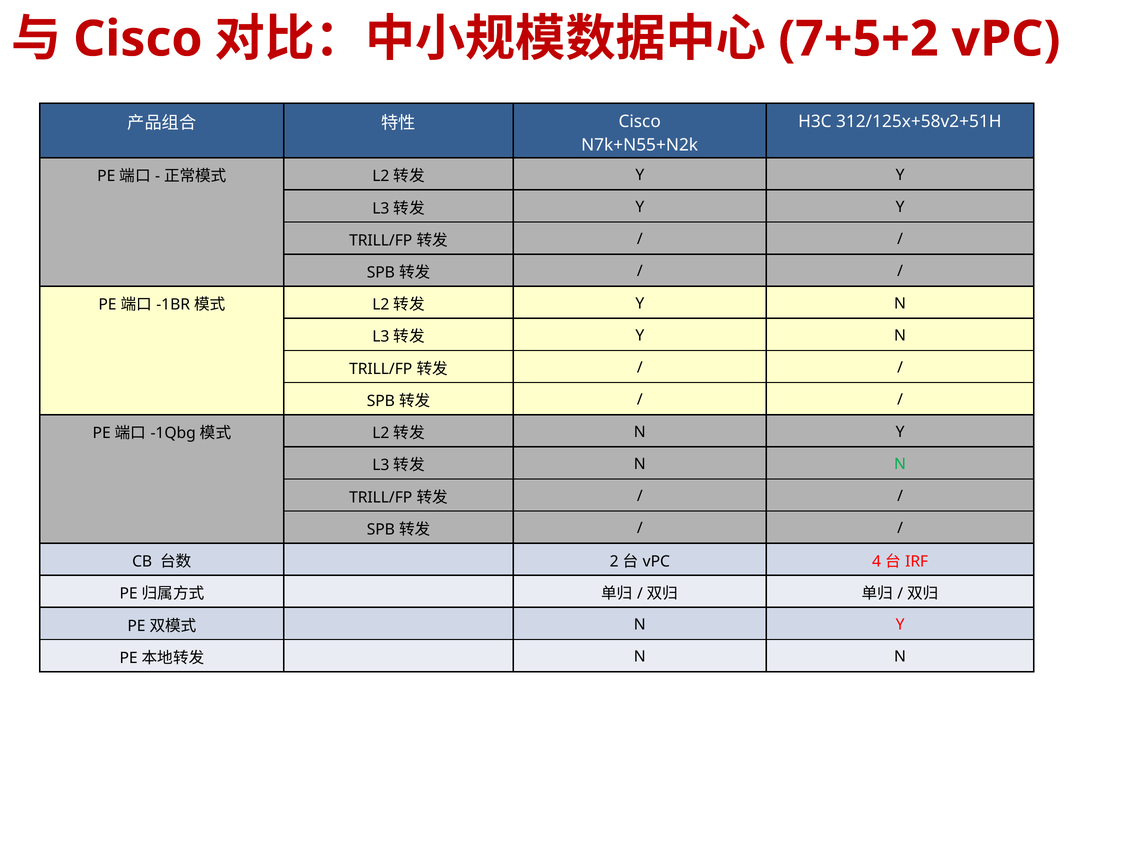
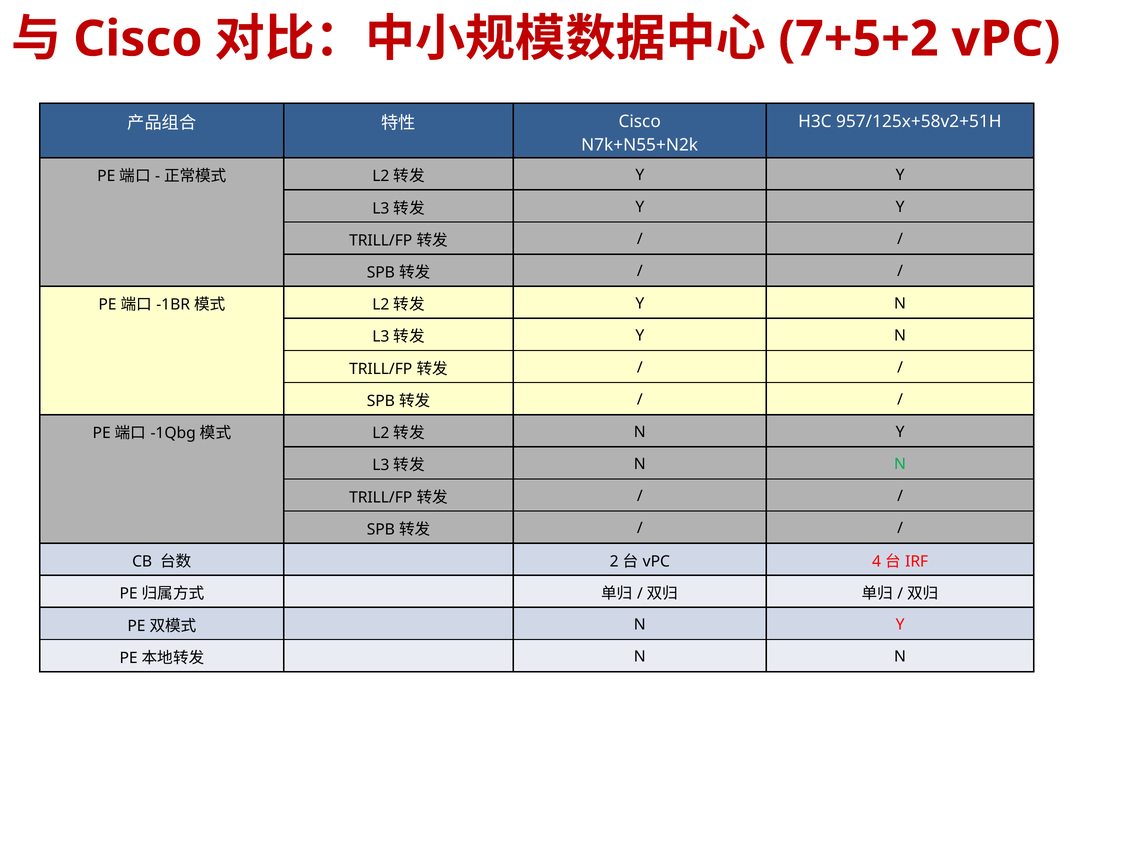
312/125x+58v2+51H: 312/125x+58v2+51H -> 957/125x+58v2+51H (919, 121)
